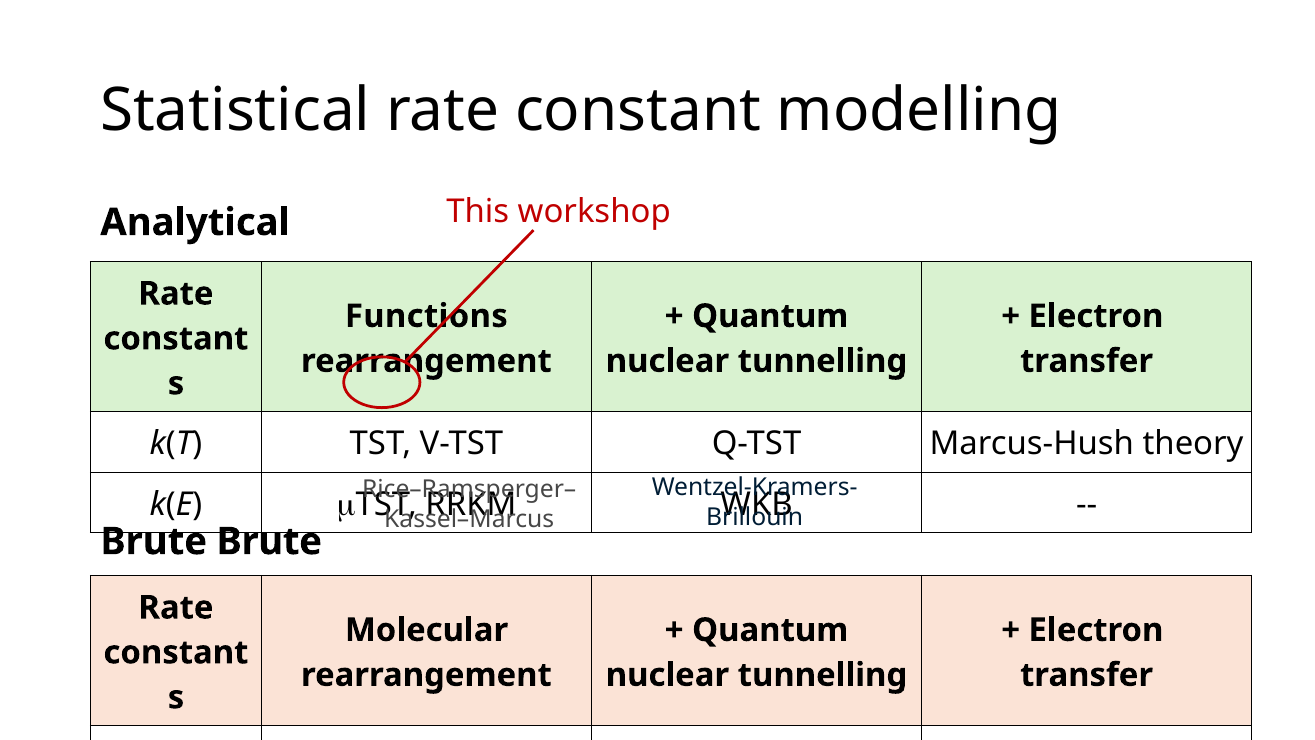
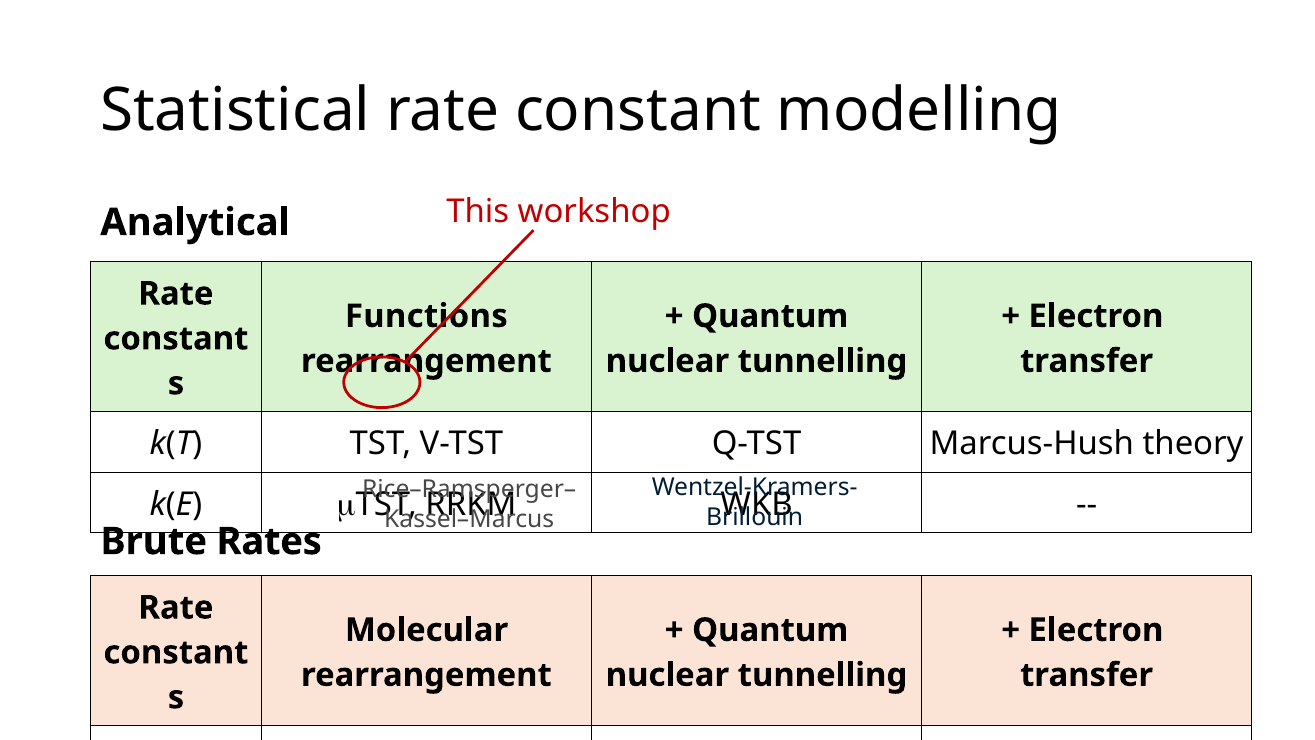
Brute Brute: Brute -> Rates (269, 541)
